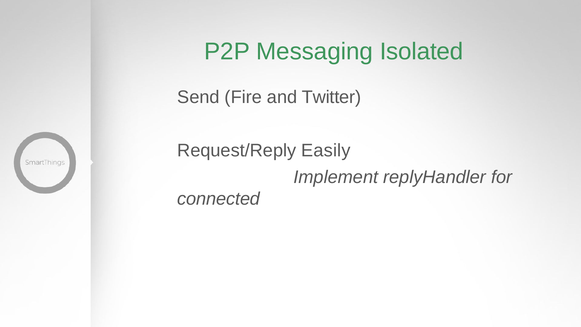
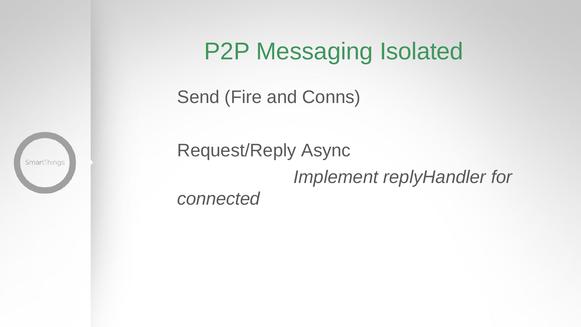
Twitter: Twitter -> Conns (331, 97)
Easily: Easily -> Async (326, 150)
